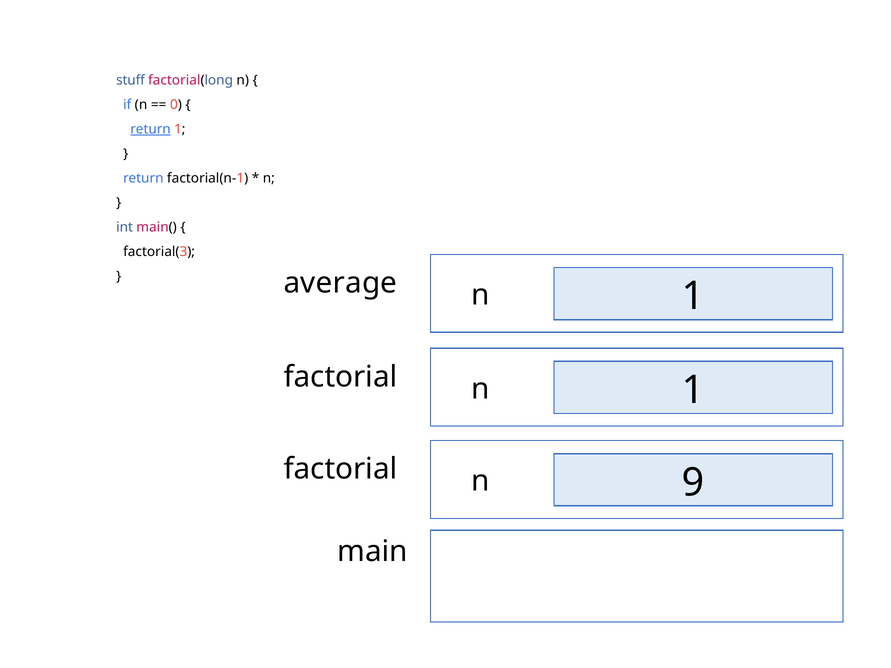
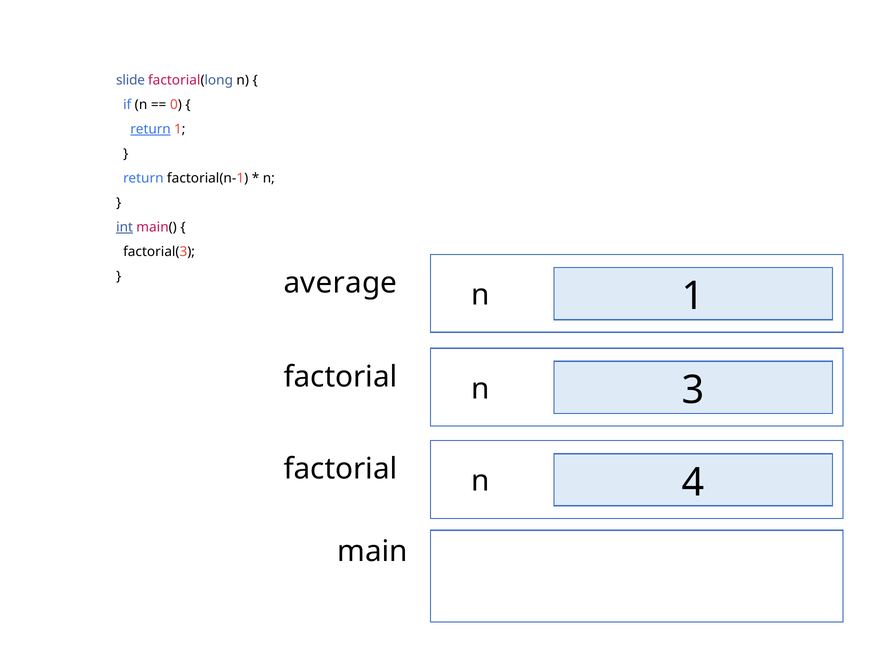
stuff: stuff -> slide (131, 80)
int underline: none -> present (125, 227)
factorial 1: 1 -> 3 (693, 390)
9: 9 -> 4 (693, 483)
